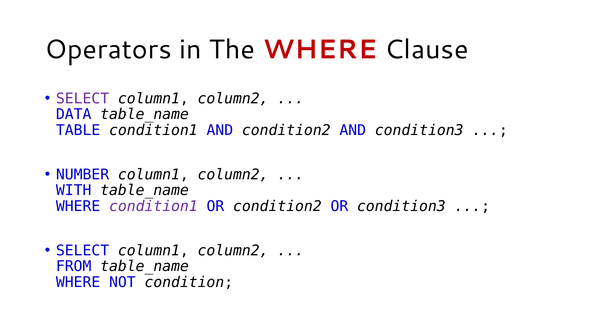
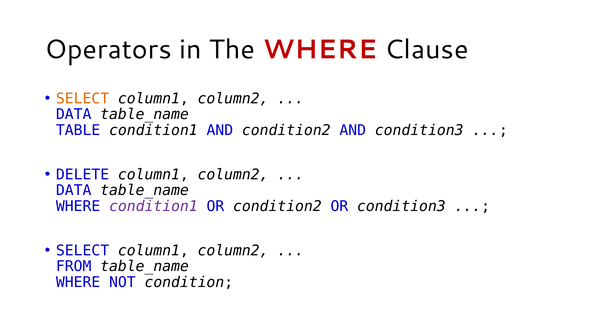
SELECT colour: purple -> orange (83, 98)
NUMBER: NUMBER -> DELETE (83, 174)
WITH: WITH -> DATA (74, 190)
